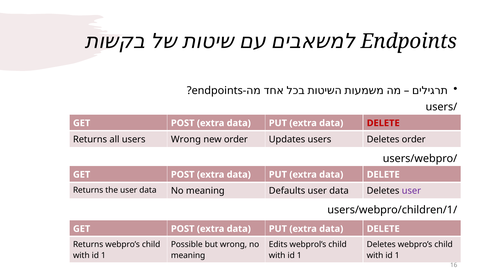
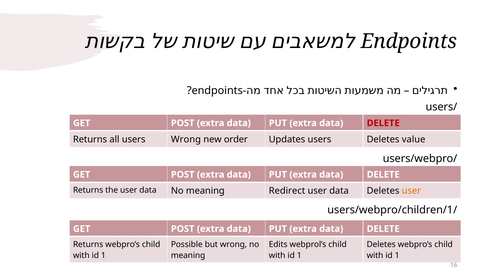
Deletes order: order -> value (414, 140)
Defaults: Defaults -> Redirect (287, 191)
user colour: purple -> orange (411, 191)
